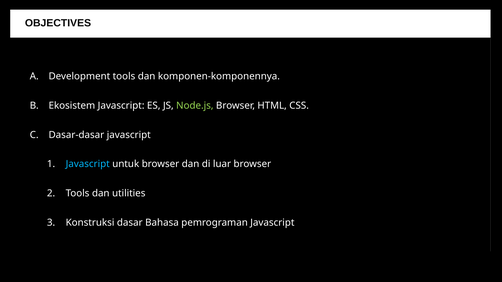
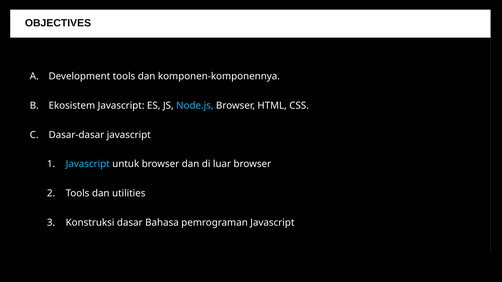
Node.js colour: light green -> light blue (195, 106)
